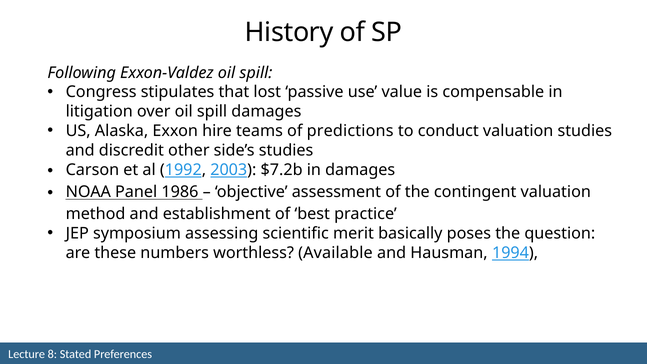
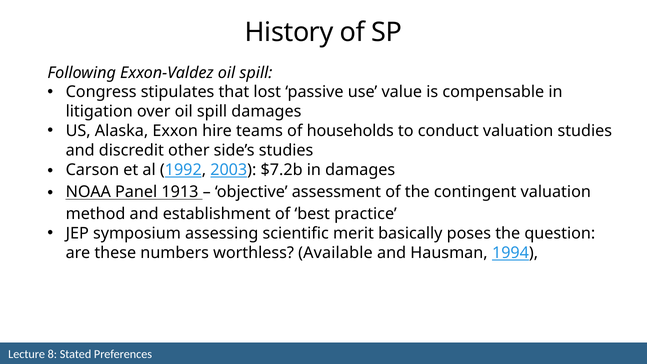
predictions: predictions -> households (350, 131)
1986: 1986 -> 1913 (180, 192)
